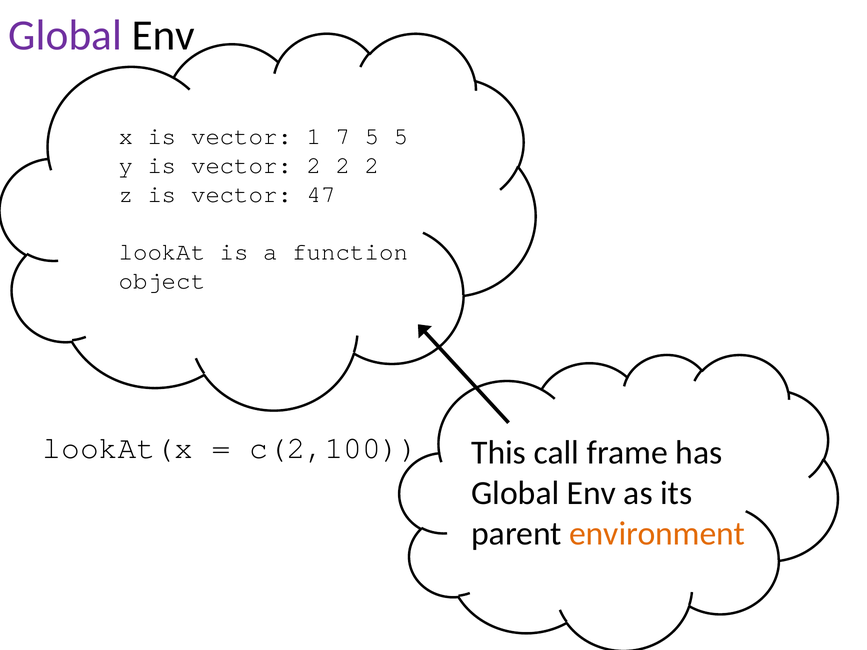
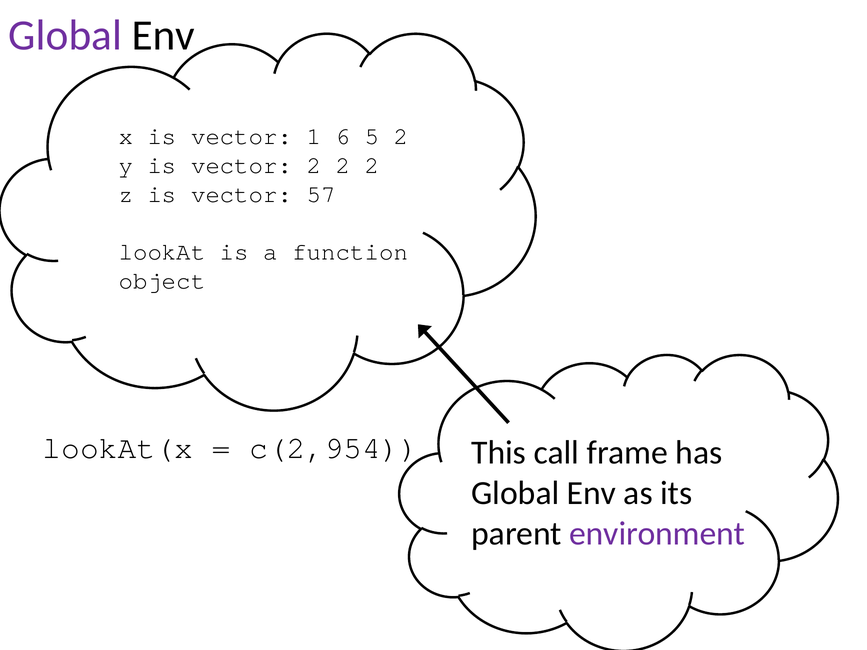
7: 7 -> 6 (343, 136)
5 5: 5 -> 2 (401, 136)
47: 47 -> 57 (321, 194)
c(2,100: c(2,100 -> c(2,954 (334, 448)
environment colour: orange -> purple (657, 534)
